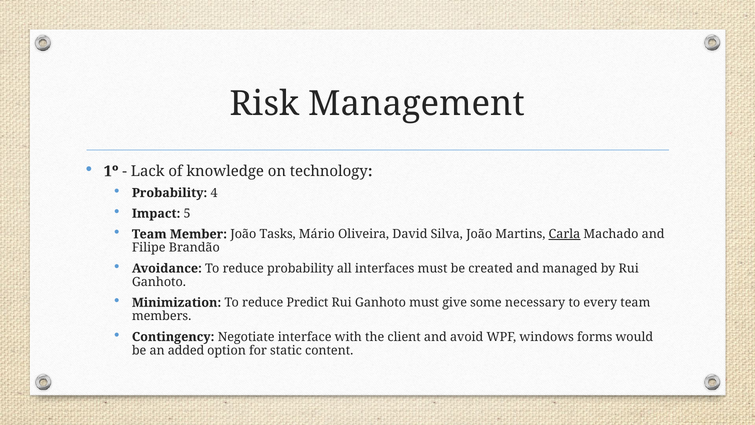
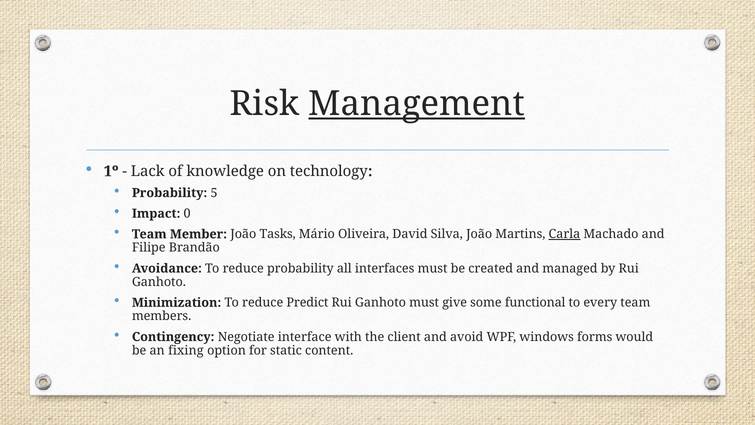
Management underline: none -> present (417, 104)
4: 4 -> 5 (214, 193)
5: 5 -> 0 (187, 213)
necessary: necessary -> functional (535, 302)
added: added -> fixing (186, 350)
